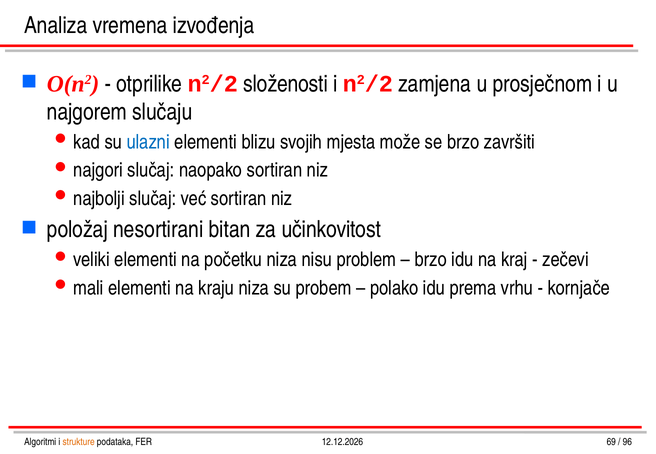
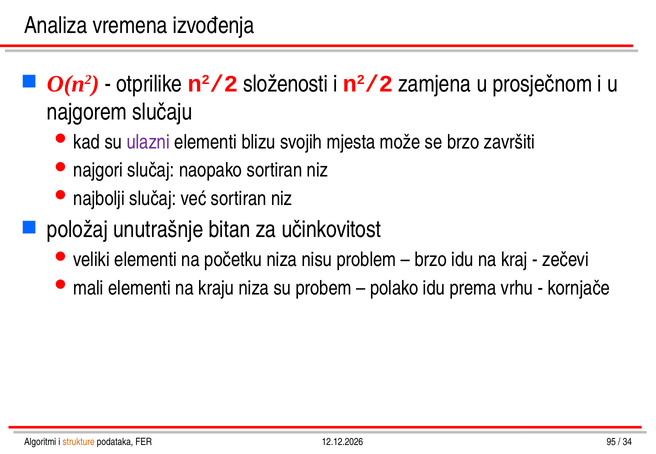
ulazni colour: blue -> purple (148, 142)
nesortirani: nesortirani -> unutrašnje (158, 230)
69: 69 -> 95 (611, 442)
96: 96 -> 34 (627, 442)
